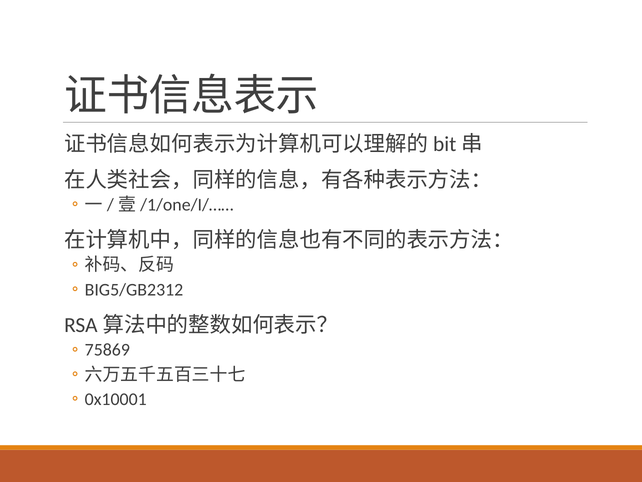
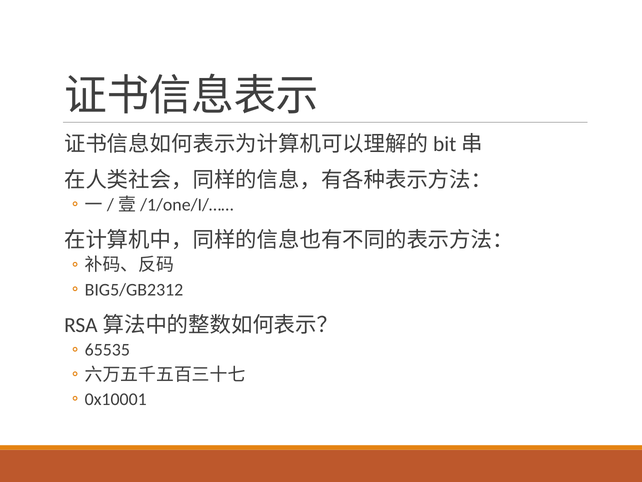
75869: 75869 -> 65535 (107, 350)
